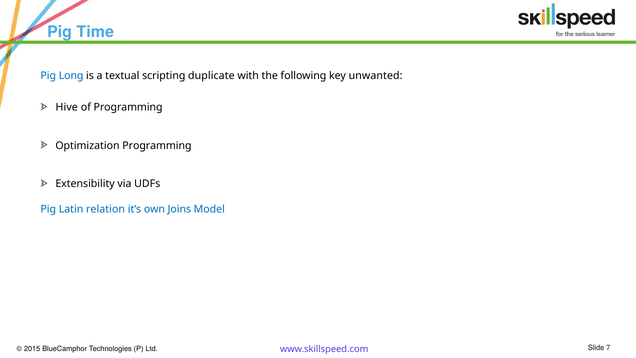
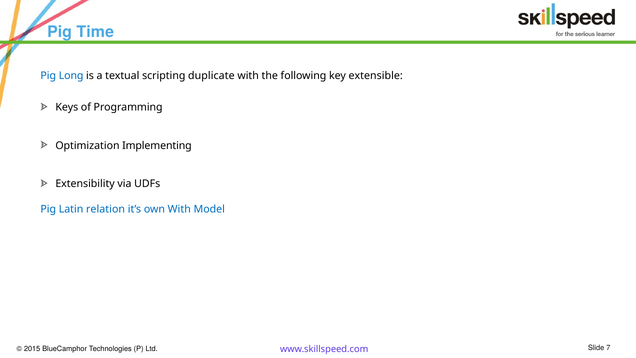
unwanted: unwanted -> extensible (376, 76)
Hive: Hive -> Keys (67, 107)
Optimization Programming: Programming -> Implementing (157, 146)
own Joins: Joins -> With (179, 209)
